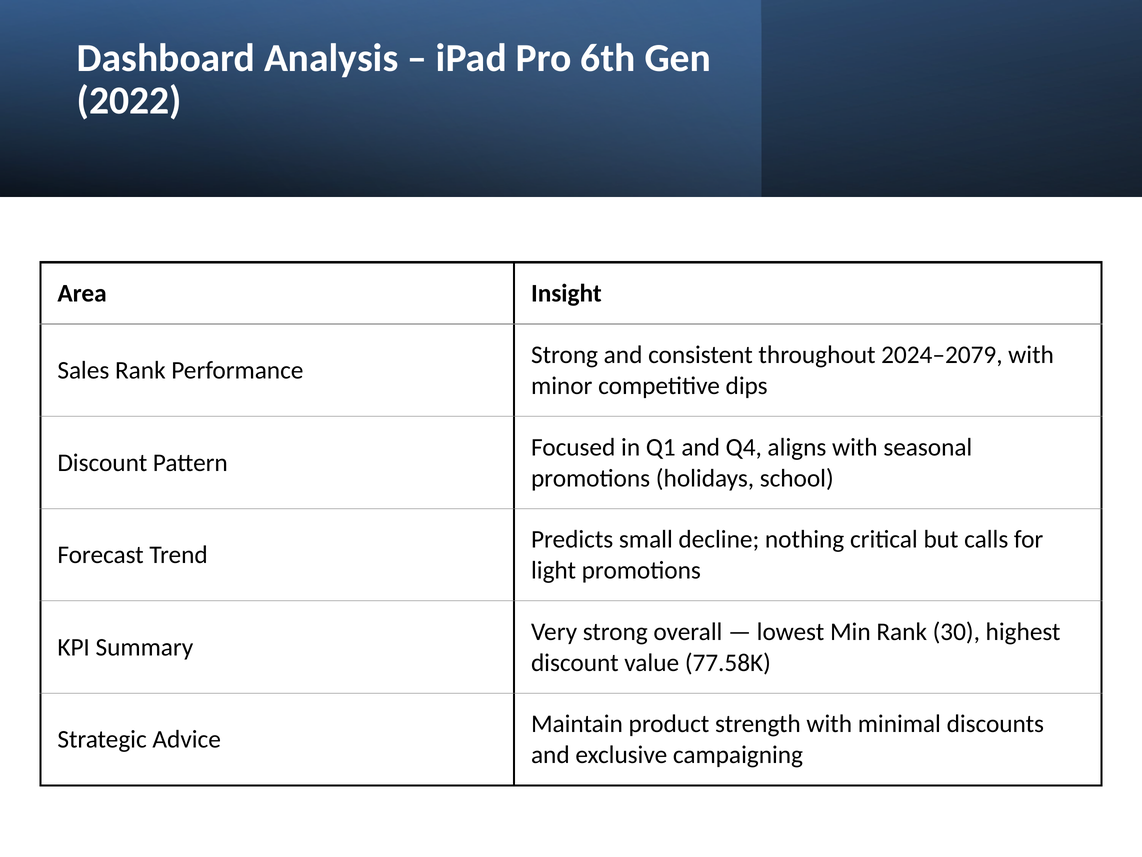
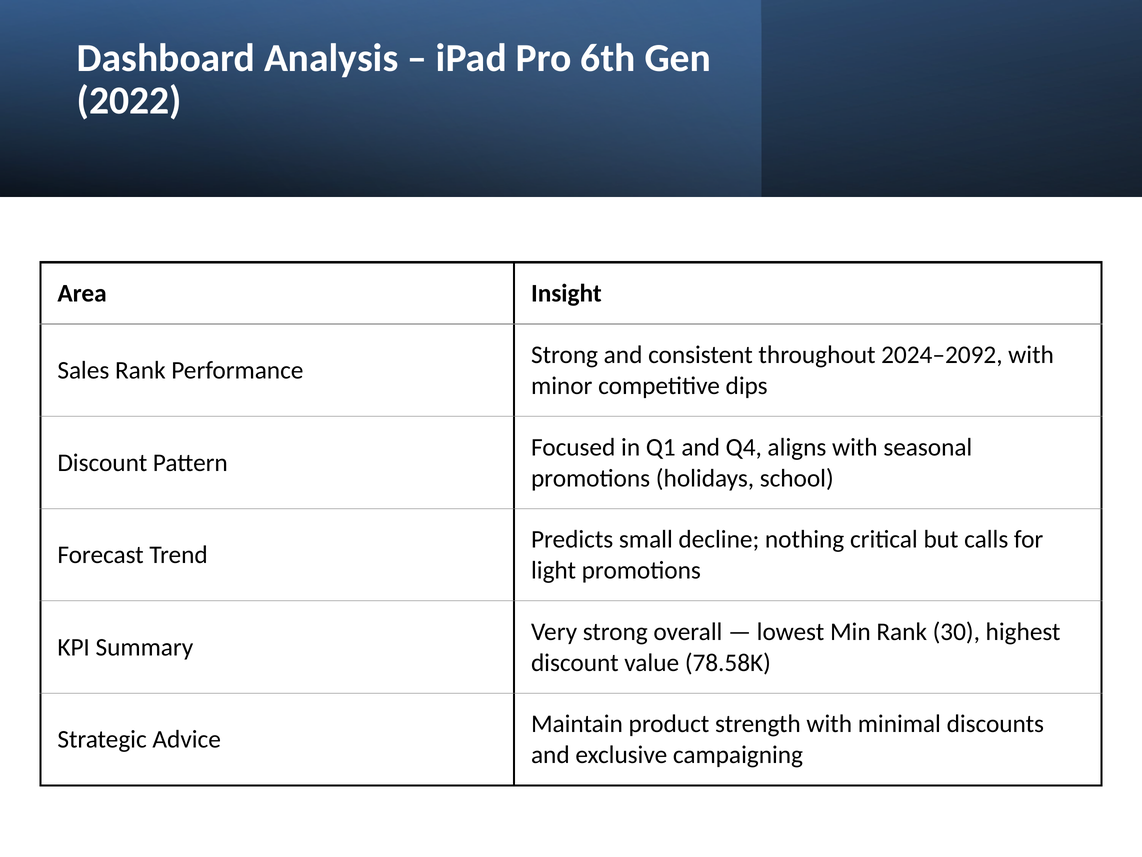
2024–2079: 2024–2079 -> 2024–2092 (942, 355)
77.58K: 77.58K -> 78.58K (728, 662)
